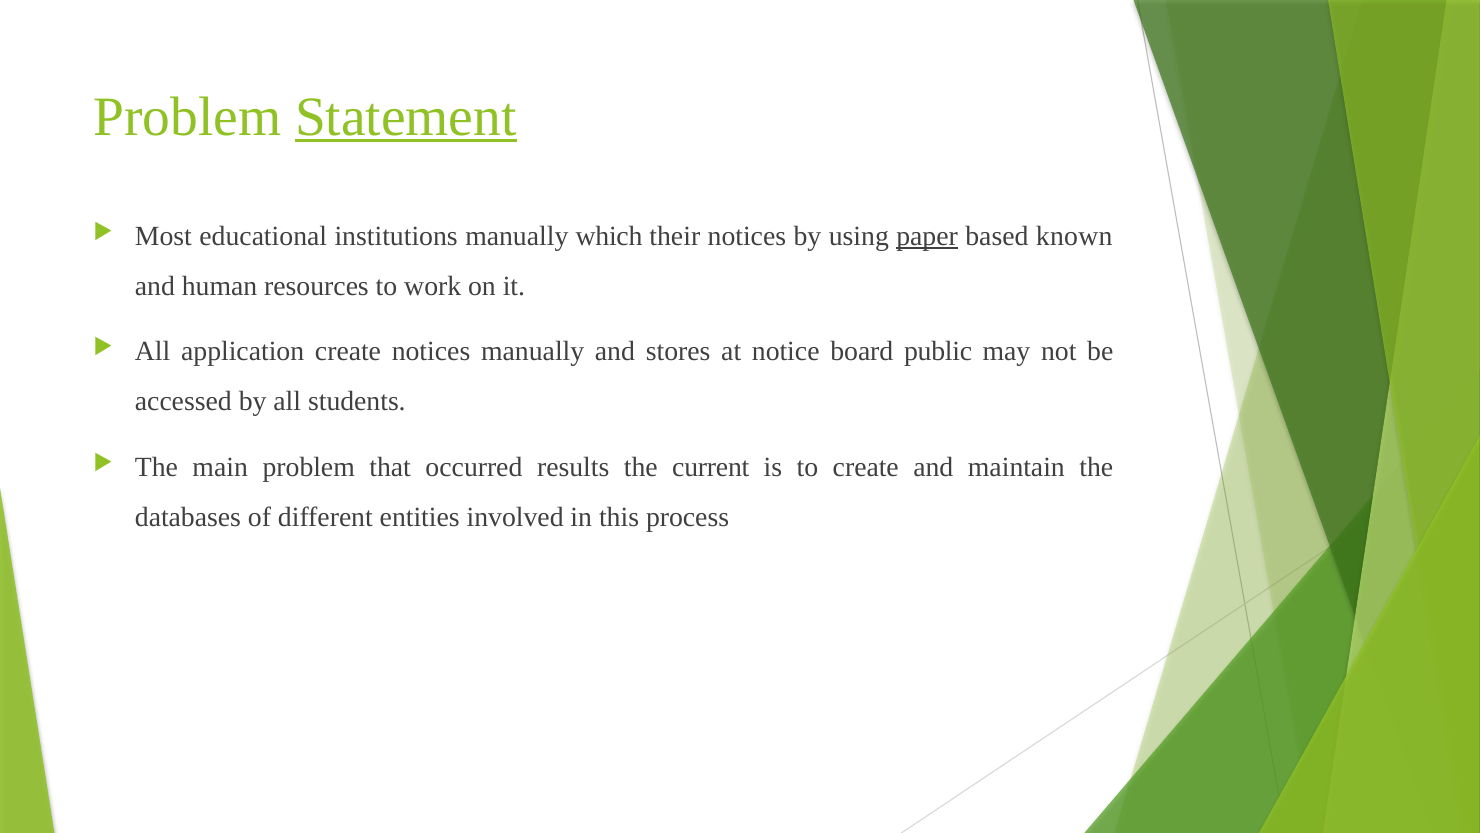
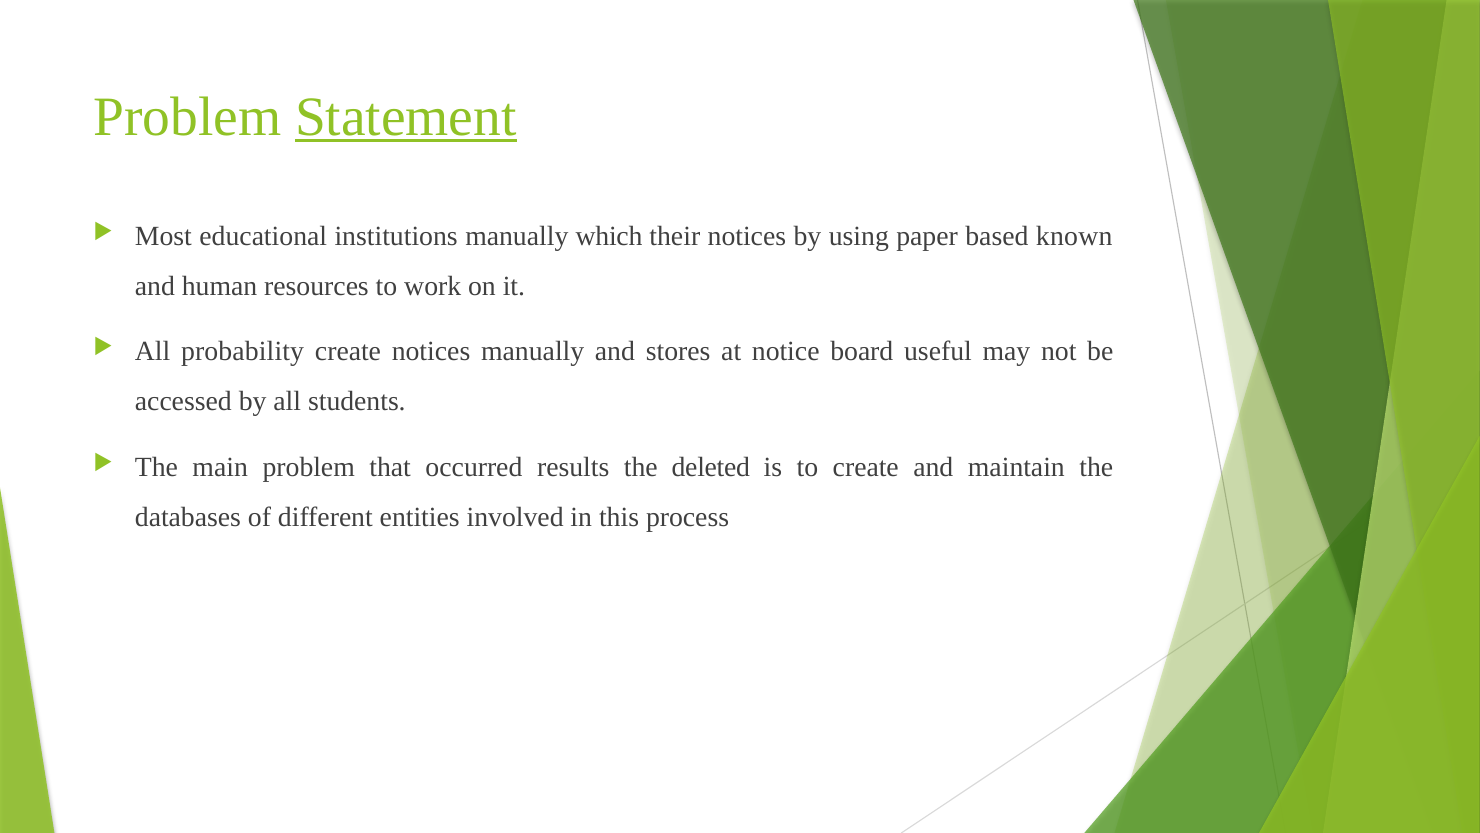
paper underline: present -> none (927, 236)
application: application -> probability (243, 351)
public: public -> useful (938, 351)
current: current -> deleted (711, 467)
